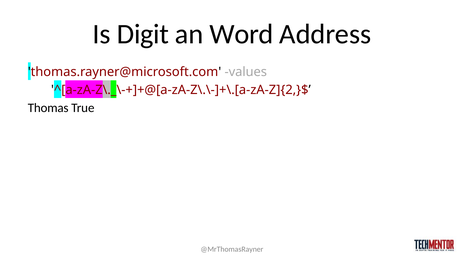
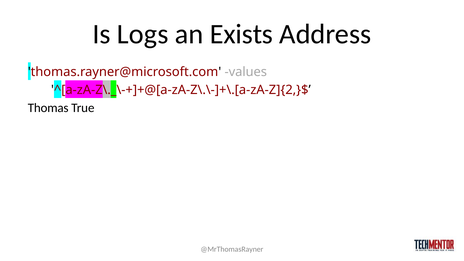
Digit: Digit -> Logs (143, 34)
Word: Word -> Exists (241, 34)
